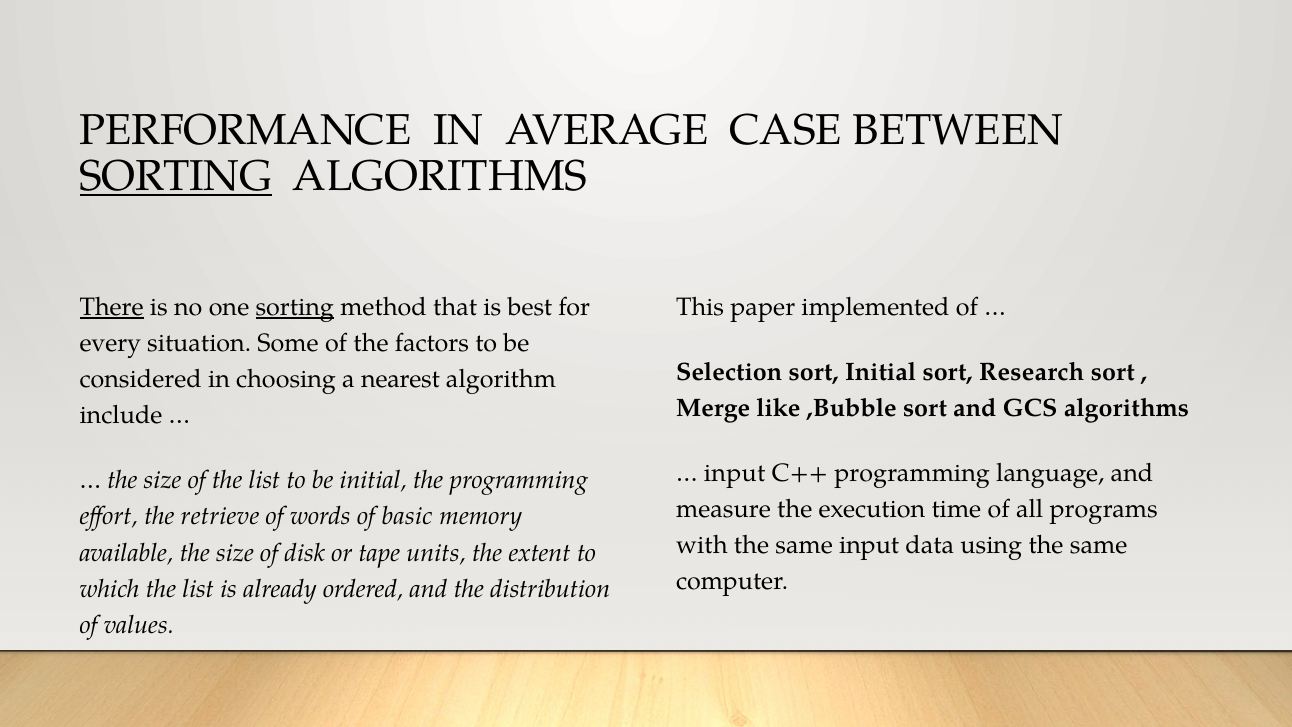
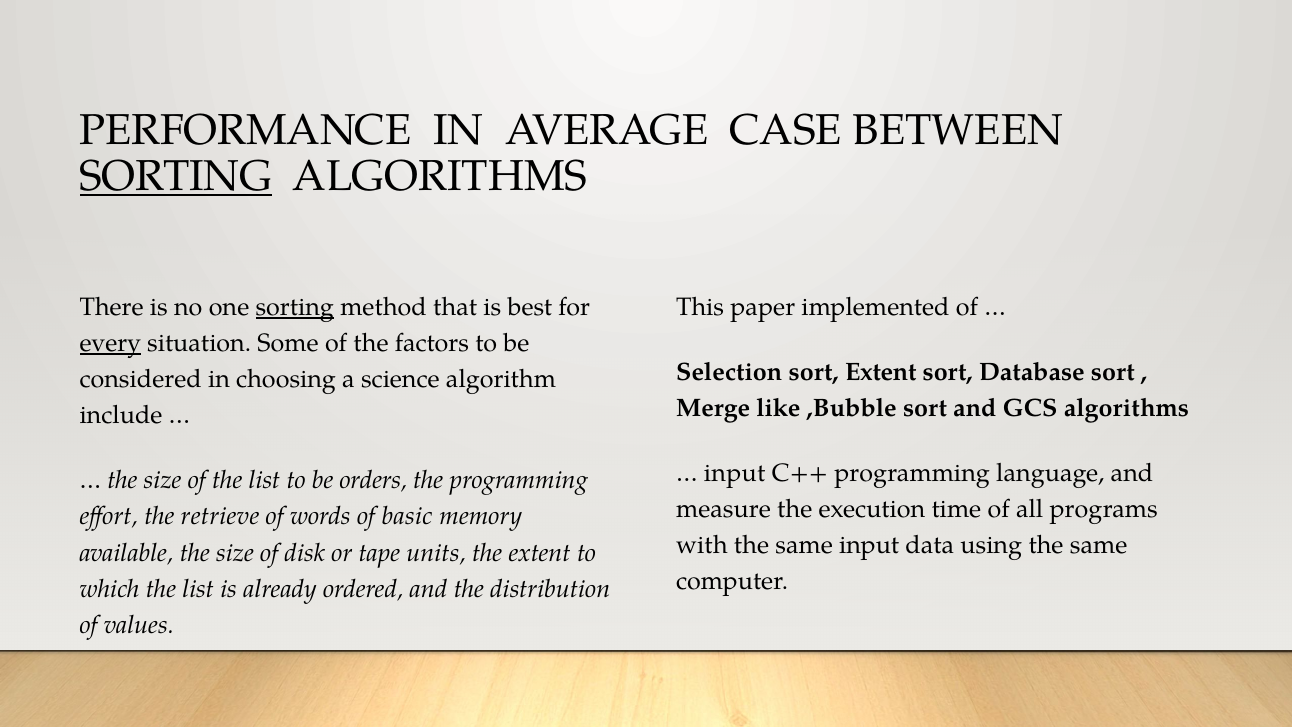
There underline: present -> none (112, 307)
every underline: none -> present (110, 343)
sort Initial: Initial -> Extent (881, 372)
Research: Research -> Database (1032, 372)
nearest: nearest -> science (400, 379)
be initial: initial -> orders (373, 480)
